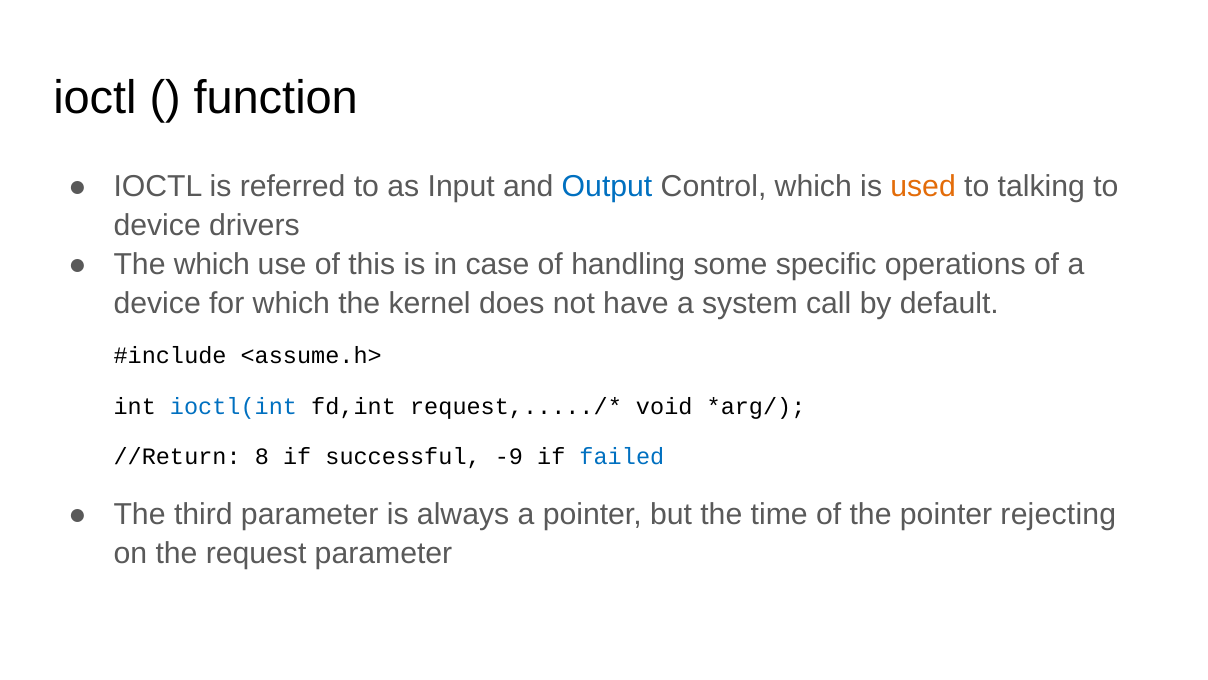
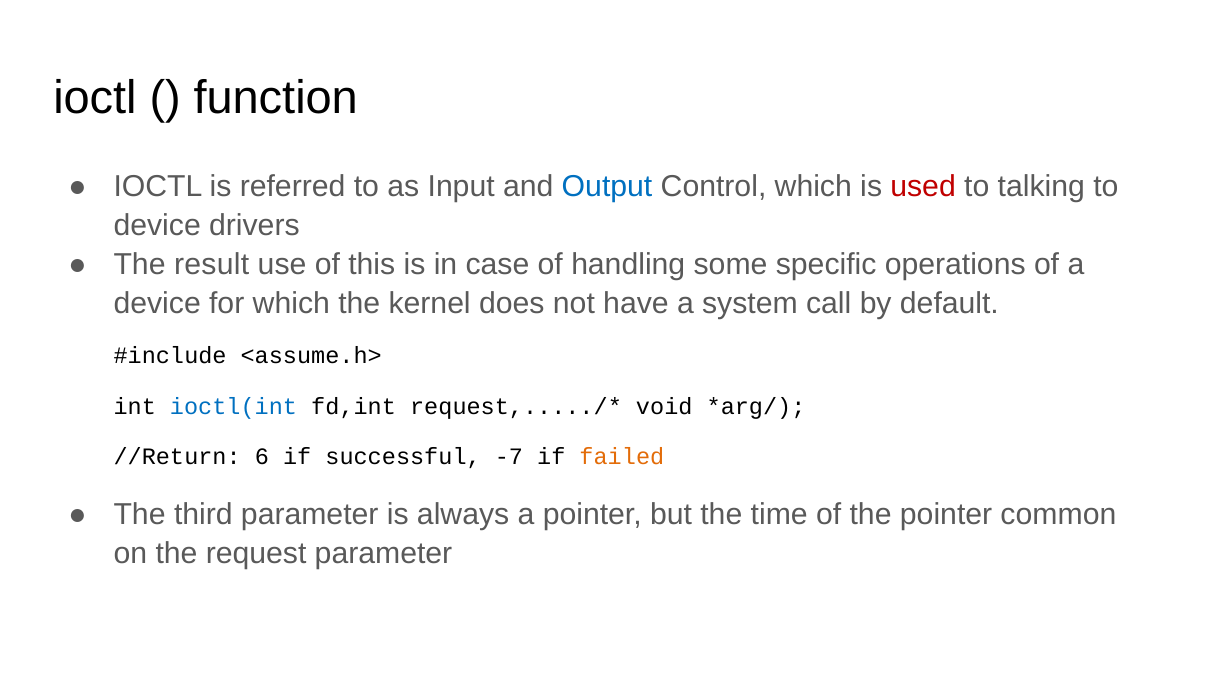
used colour: orange -> red (923, 187)
The which: which -> result (212, 264)
8: 8 -> 6 (262, 457)
-9: -9 -> -7 (509, 457)
failed colour: blue -> orange (622, 457)
rejecting: rejecting -> common (1058, 514)
